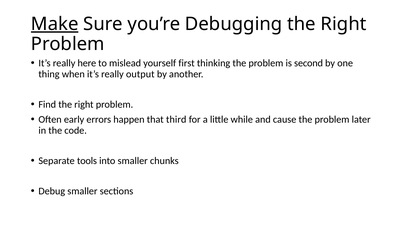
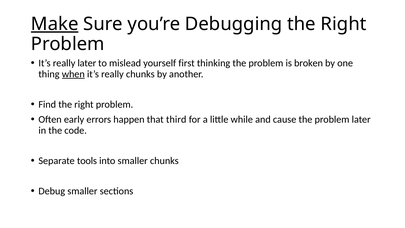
really here: here -> later (87, 63)
second: second -> broken (309, 63)
when underline: none -> present (73, 74)
really output: output -> chunks (140, 74)
